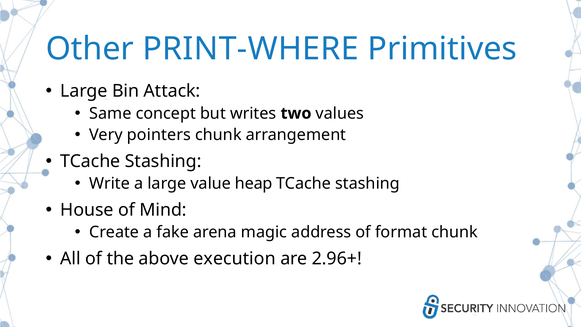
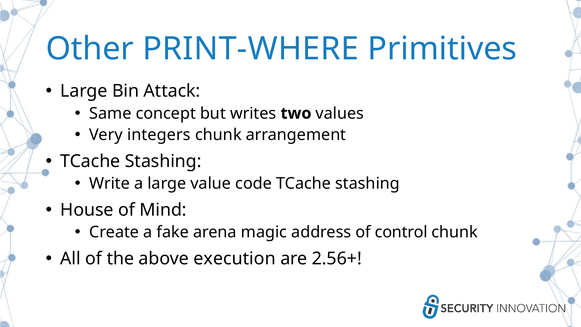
pointers: pointers -> integers (159, 135)
heap: heap -> code (254, 183)
format: format -> control (401, 232)
2.96+: 2.96+ -> 2.56+ (337, 258)
